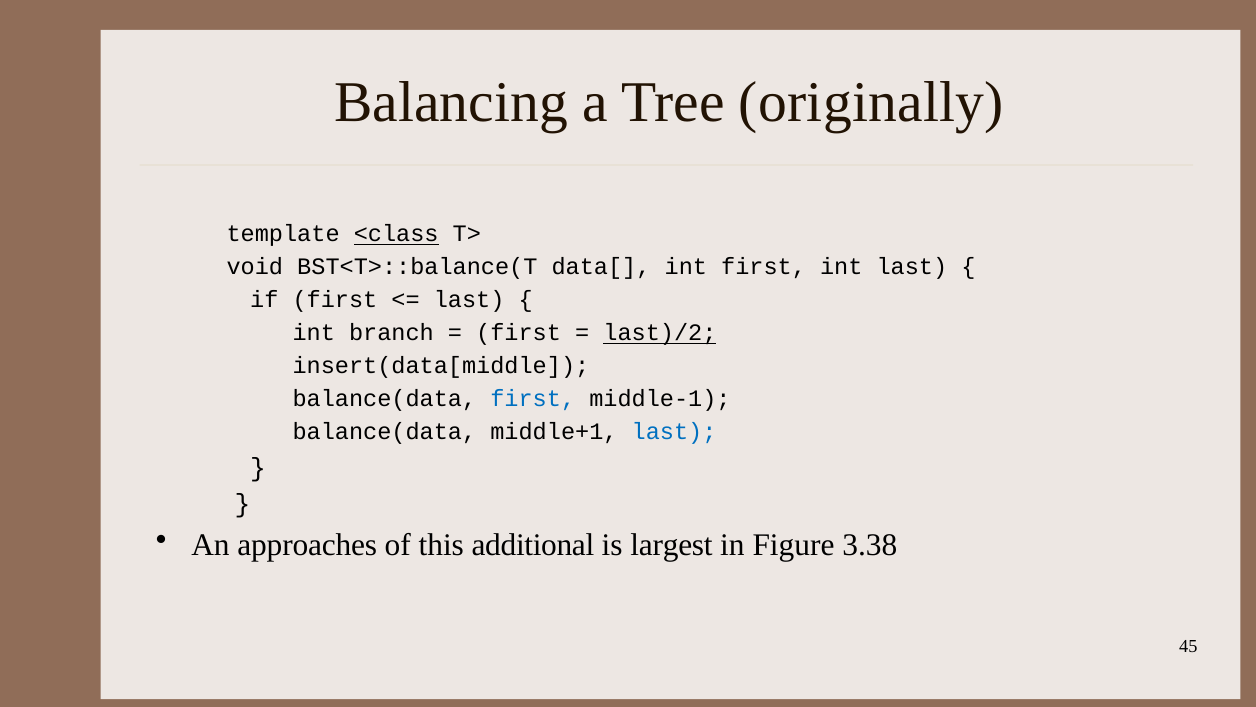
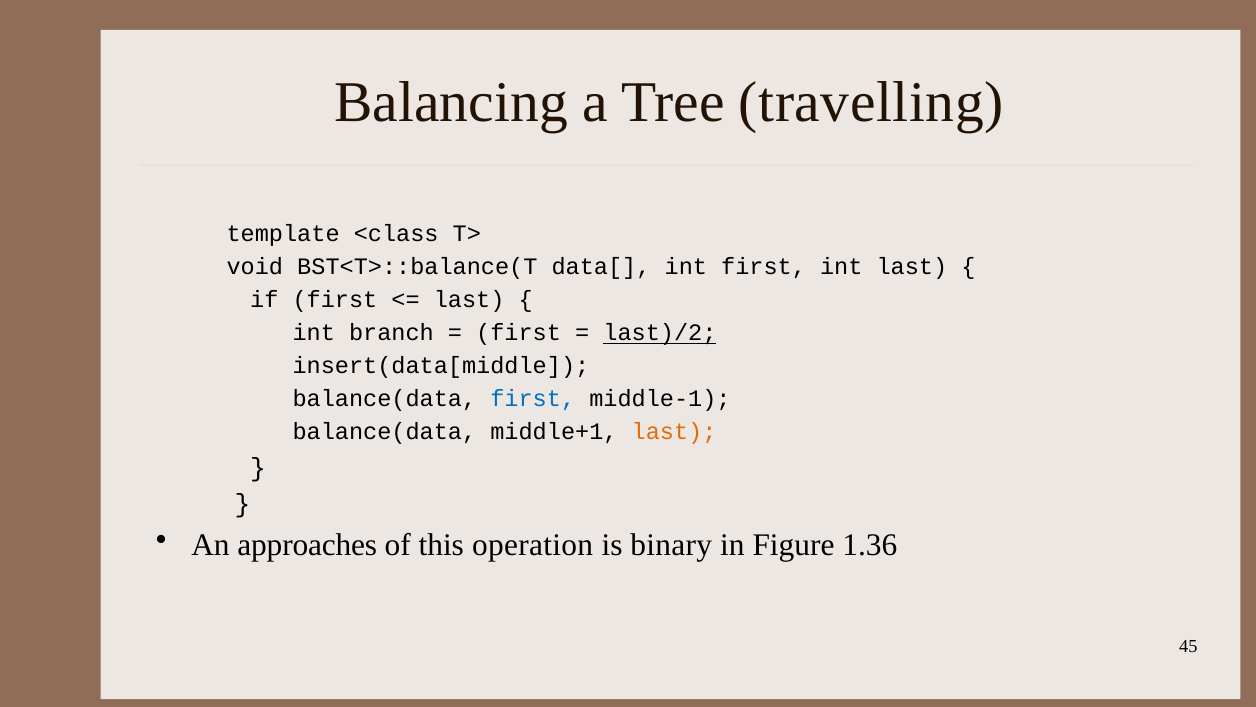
originally: originally -> travelling (871, 102)
<class underline: present -> none (396, 234)
last colour: blue -> orange (674, 432)
additional: additional -> operation (533, 545)
largest: largest -> binary (671, 545)
3.38: 3.38 -> 1.36 (870, 545)
